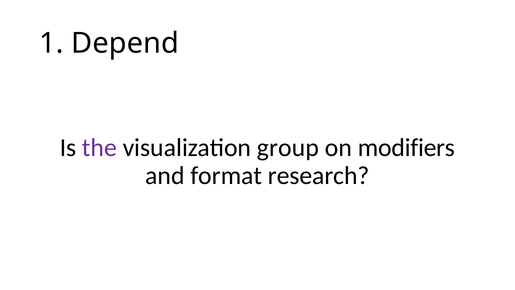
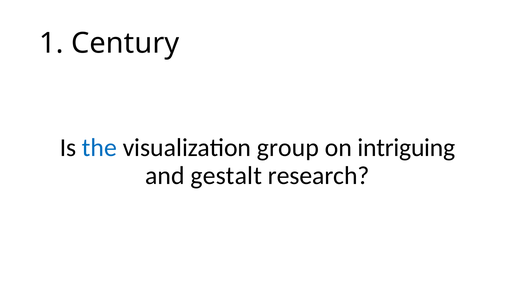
Depend: Depend -> Century (125, 43)
the colour: purple -> blue (99, 148)
modifiers: modifiers -> intriguing (406, 148)
format: format -> gestalt (226, 175)
